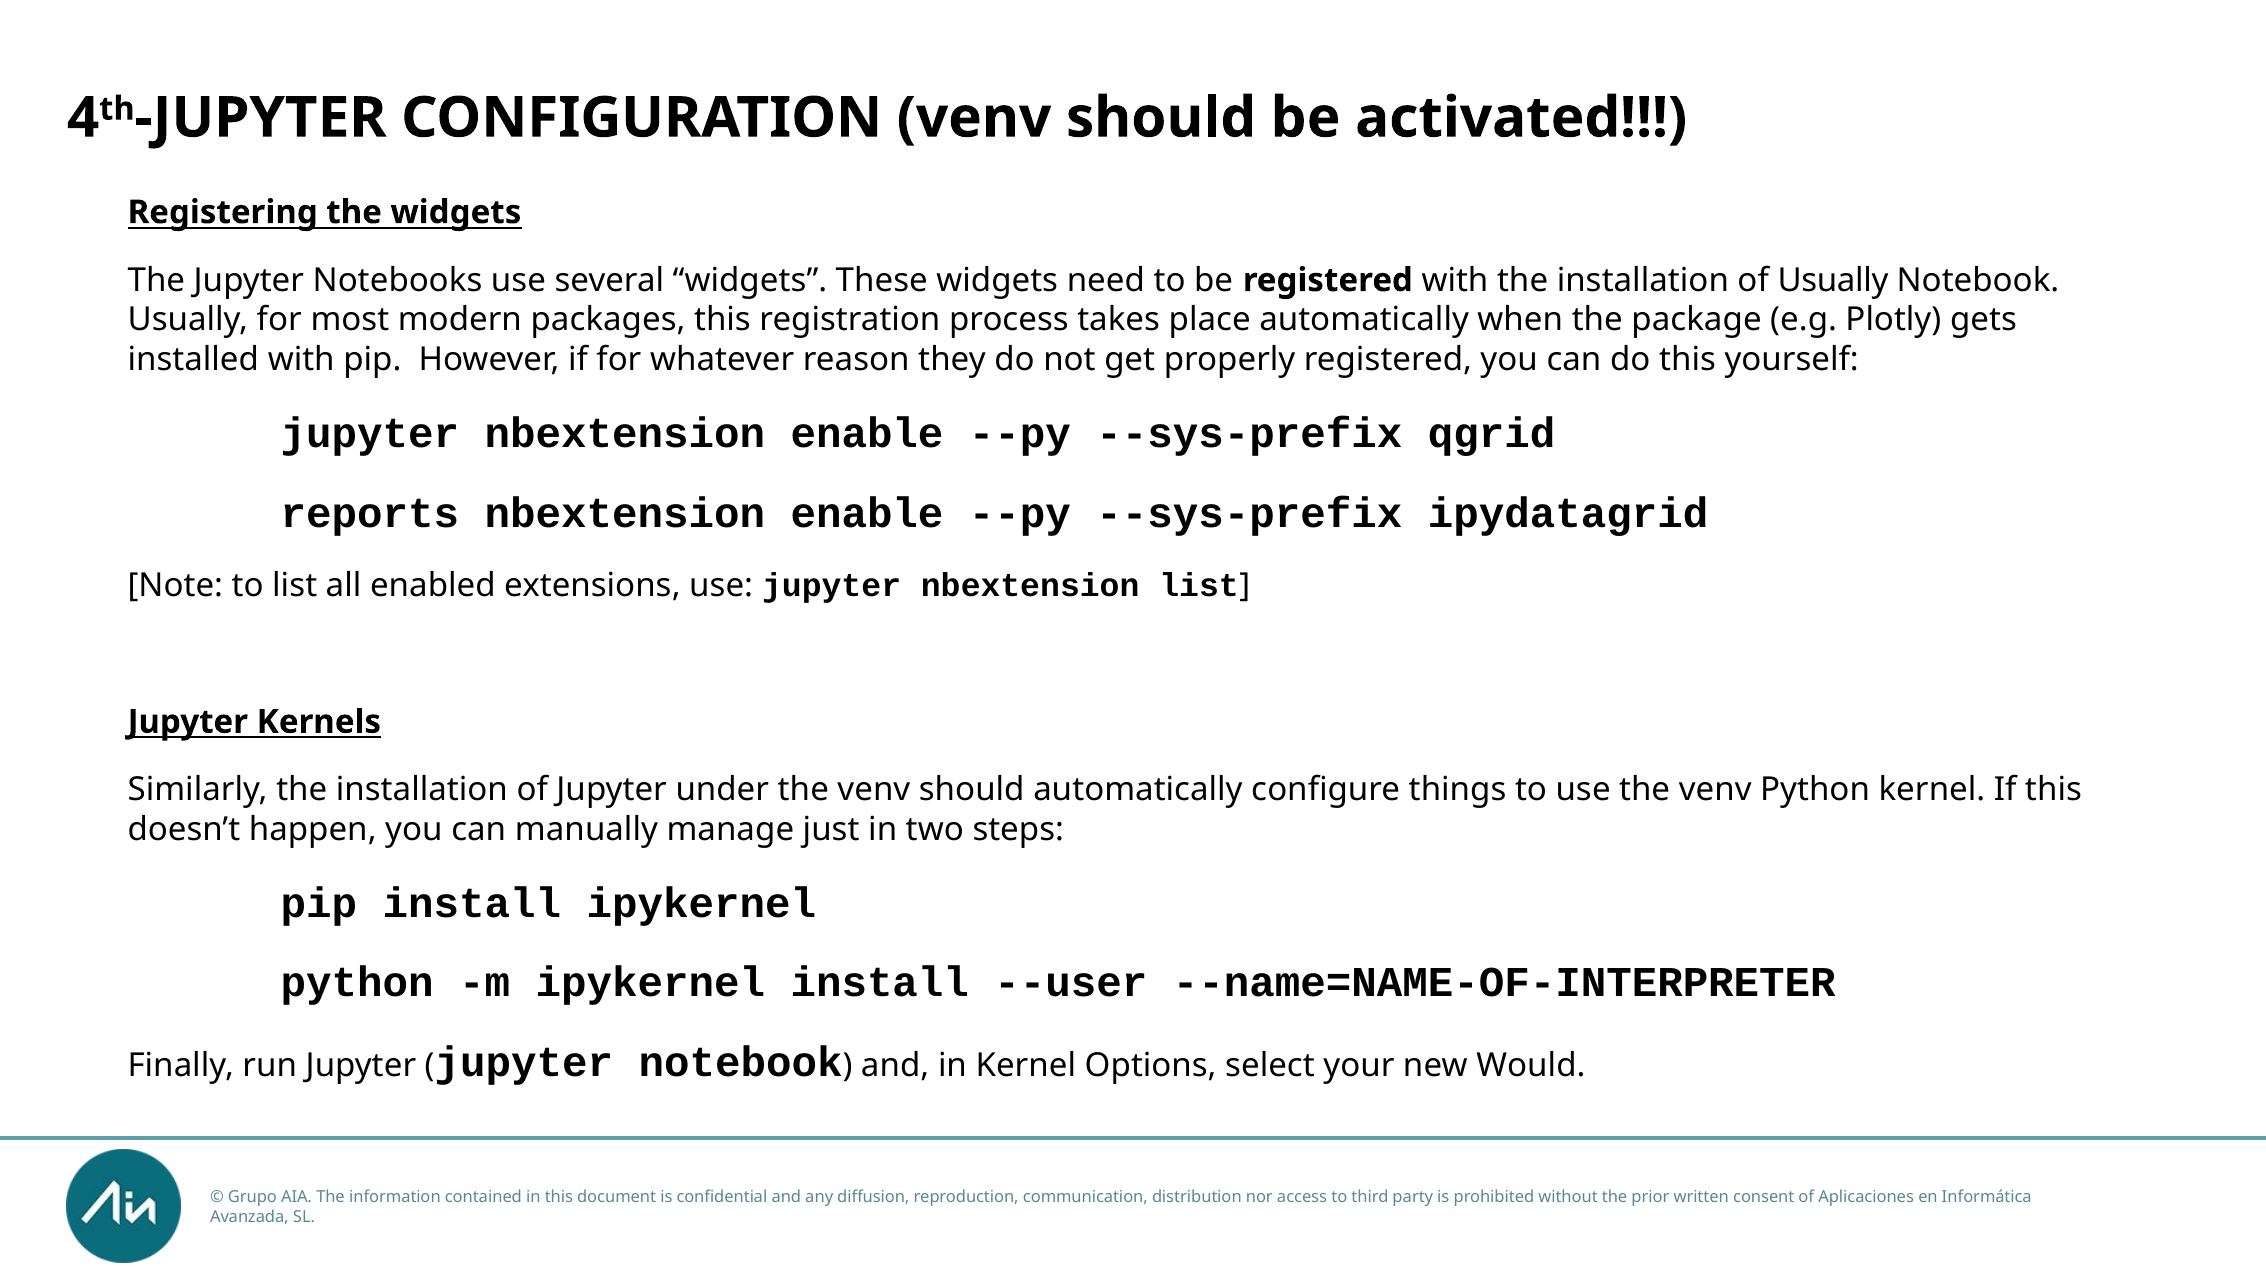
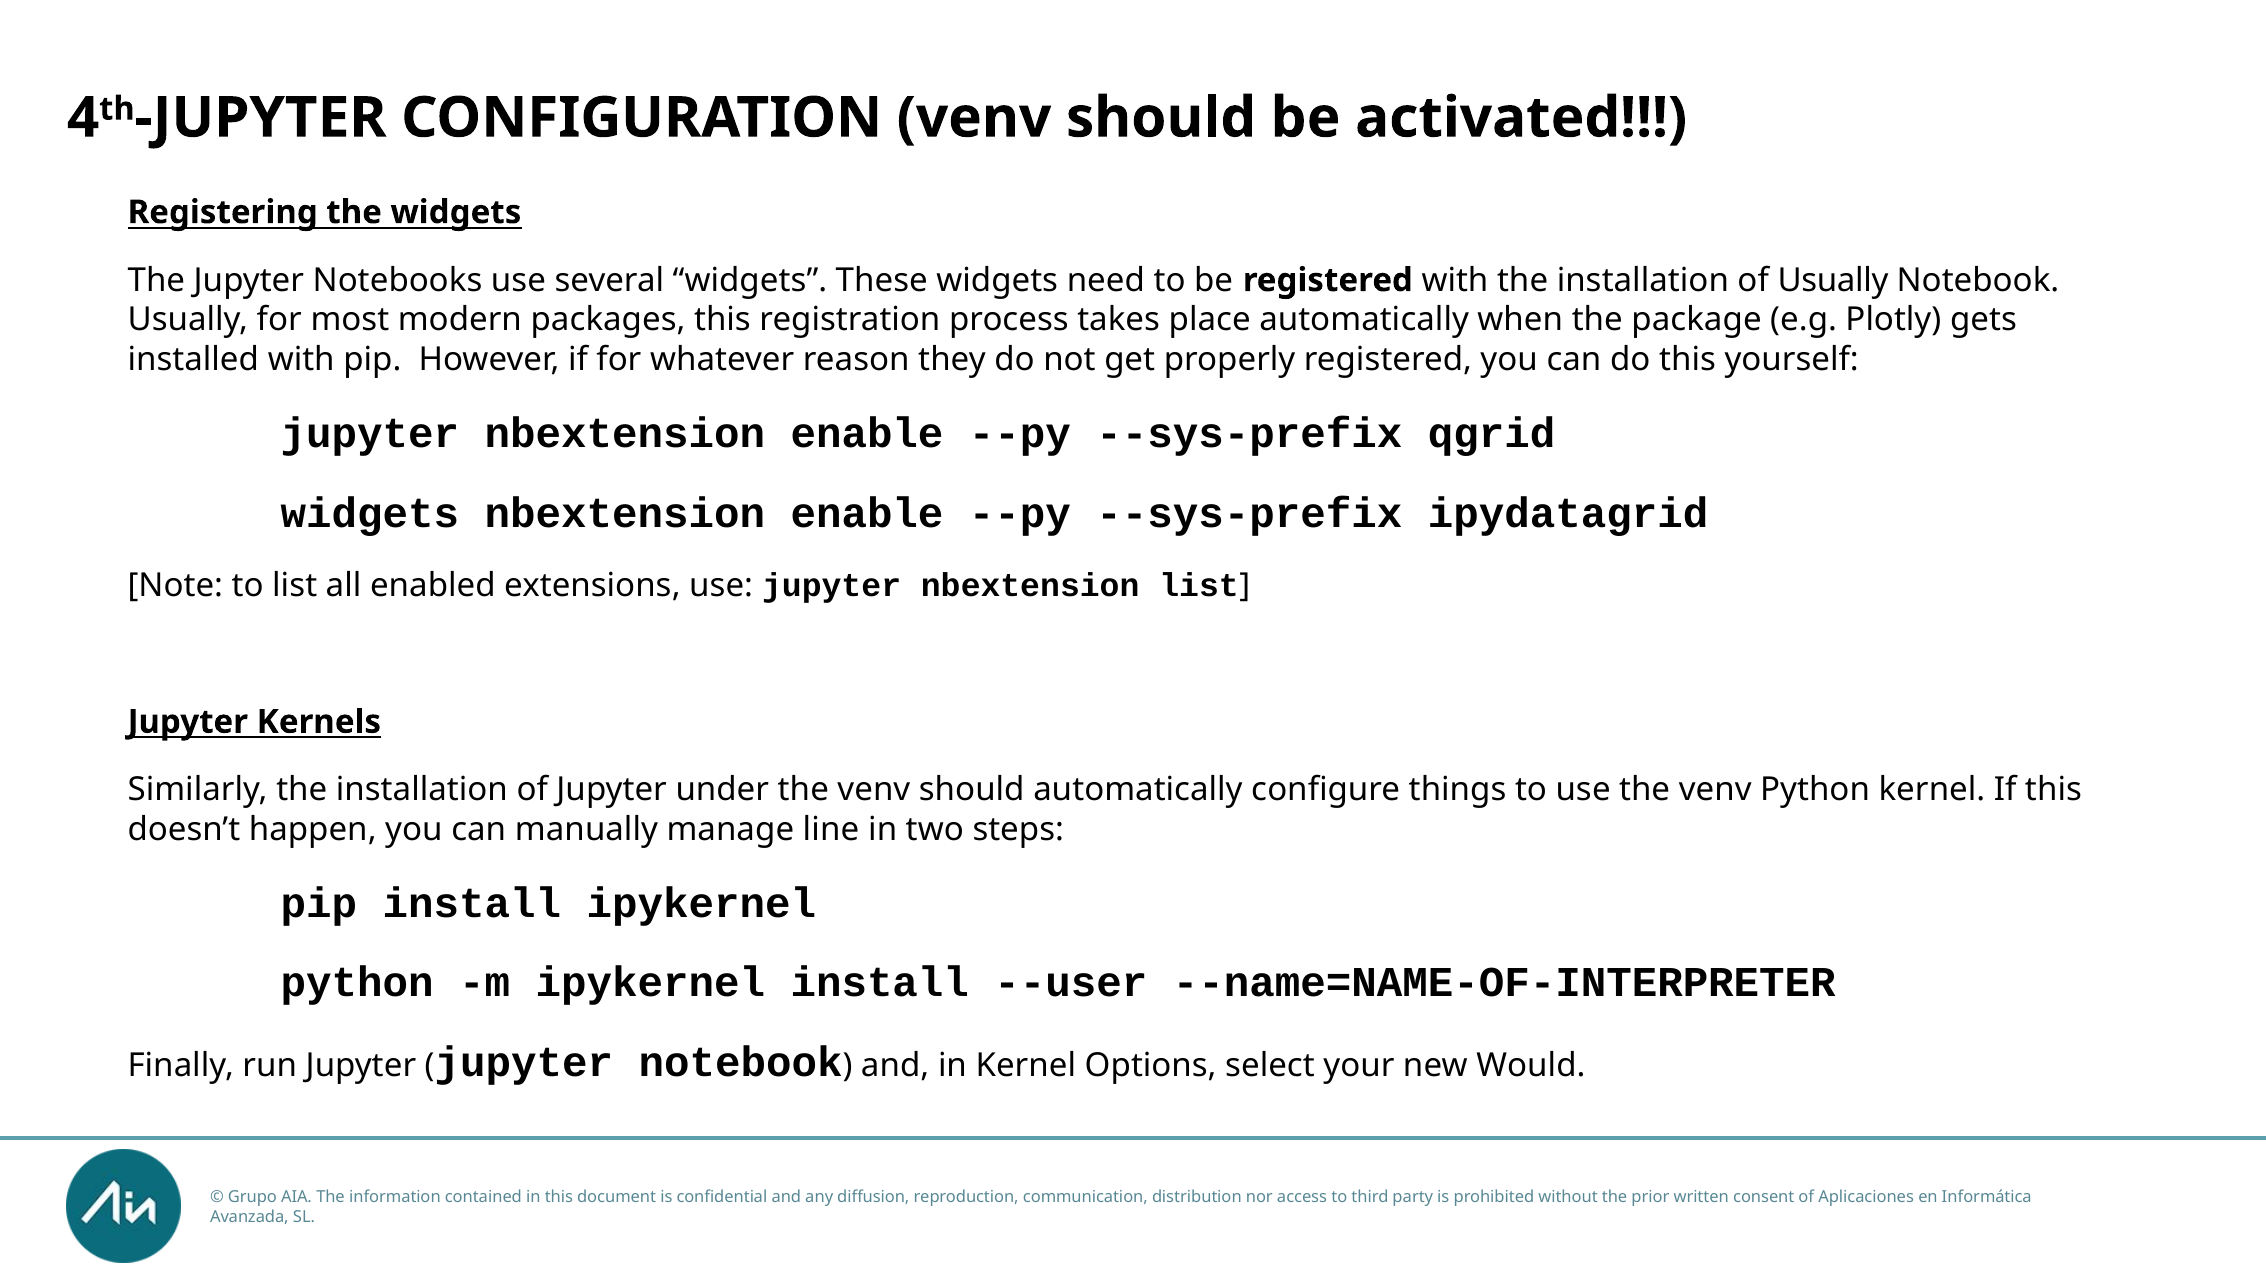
reports: reports -> widgets (370, 513)
just: just -> line (831, 830)
